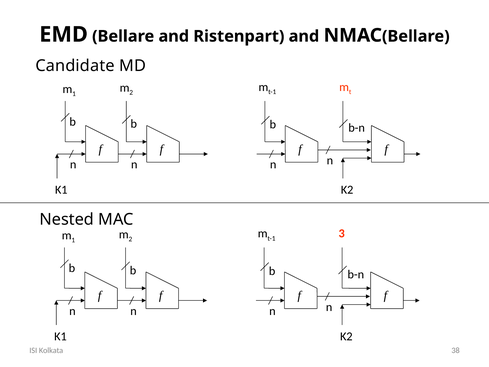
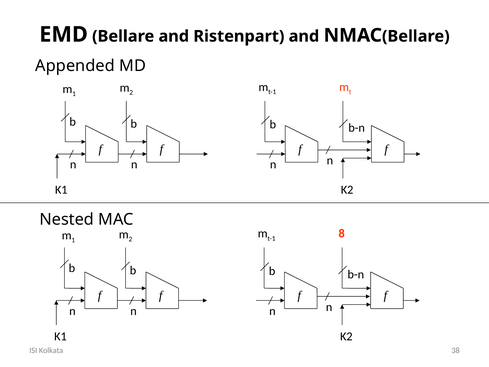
Candidate: Candidate -> Appended (75, 66)
3: 3 -> 8 (342, 233)
